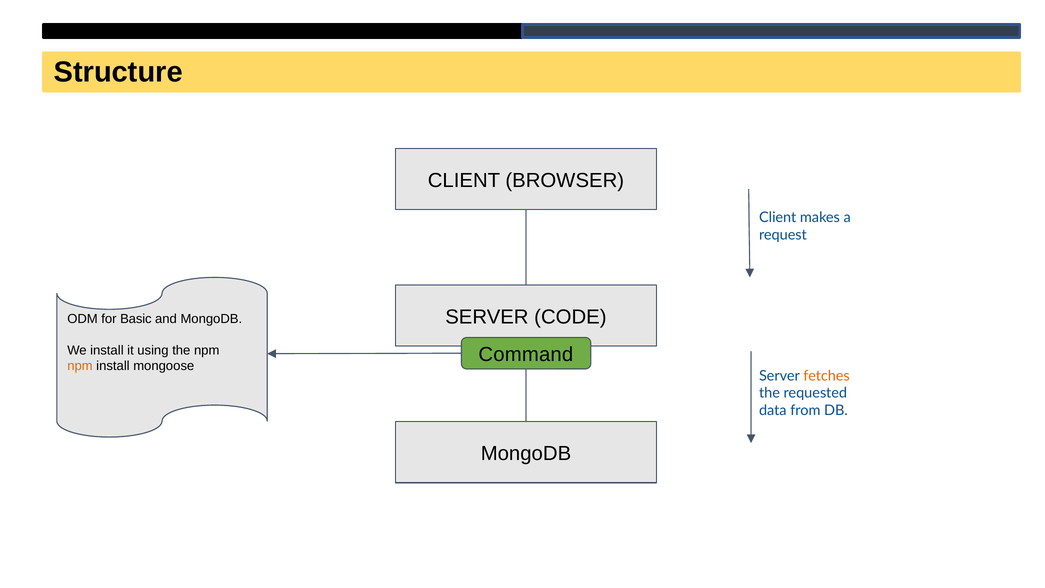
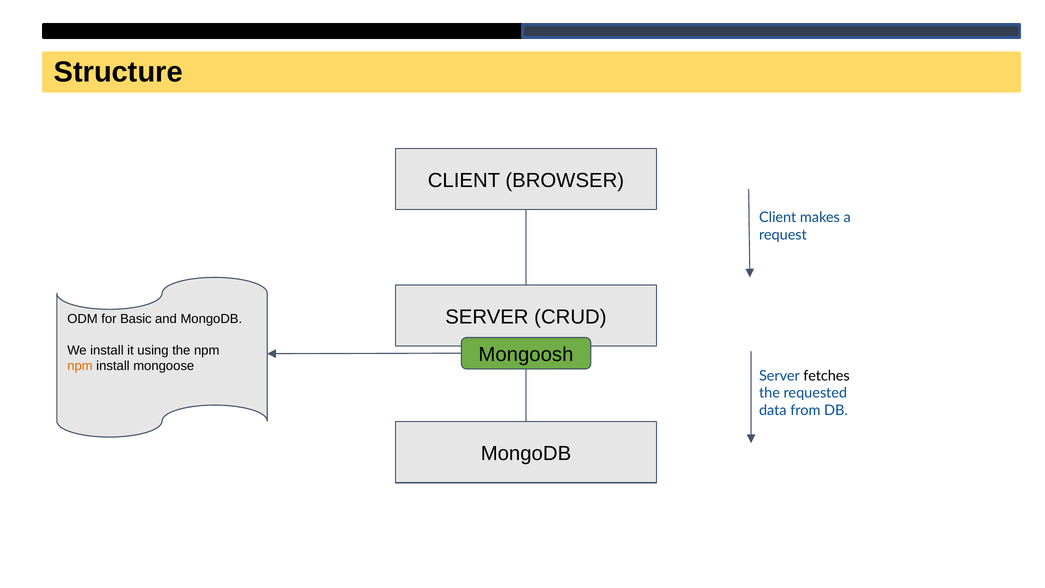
CODE: CODE -> CRUD (570, 317)
Command: Command -> Mongoosh (526, 355)
fetches colour: orange -> black (826, 376)
